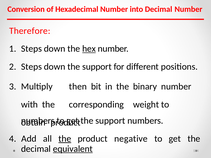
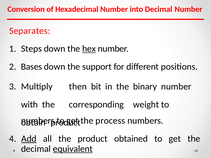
Therefore: Therefore -> Separates (30, 31)
Steps: Steps -> Bases (31, 67)
support: support -> process (110, 121)
Add underline: none -> present (29, 139)
the underline: present -> none (65, 139)
negative: negative -> obtained (131, 139)
